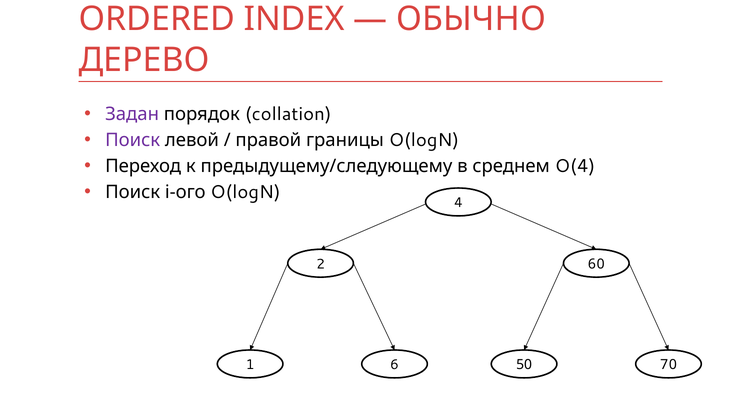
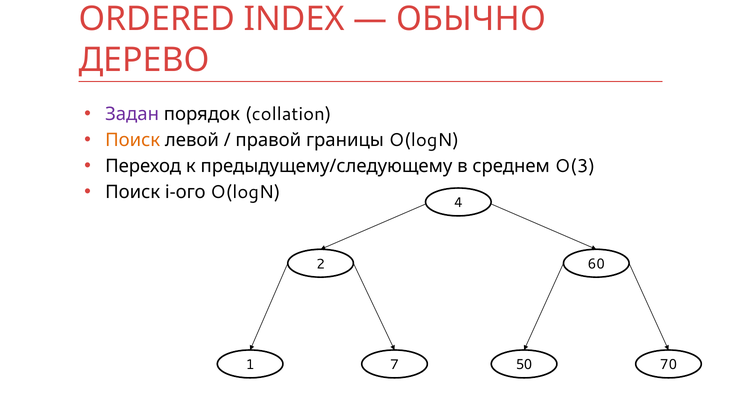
Поиск colour: purple -> orange (133, 140)
O(4: O(4 -> O(3 (575, 166)
6: 6 -> 7 (395, 365)
